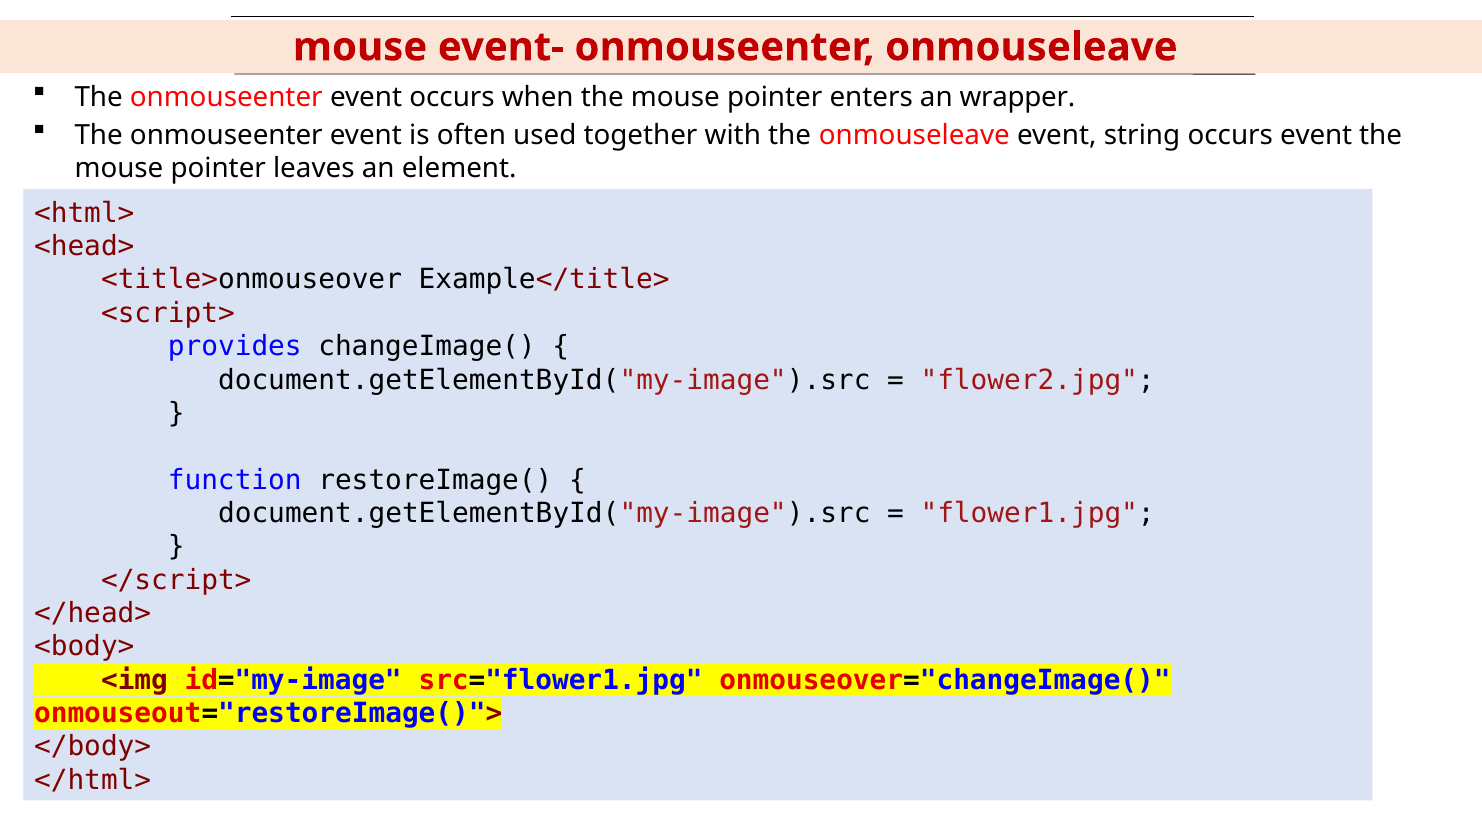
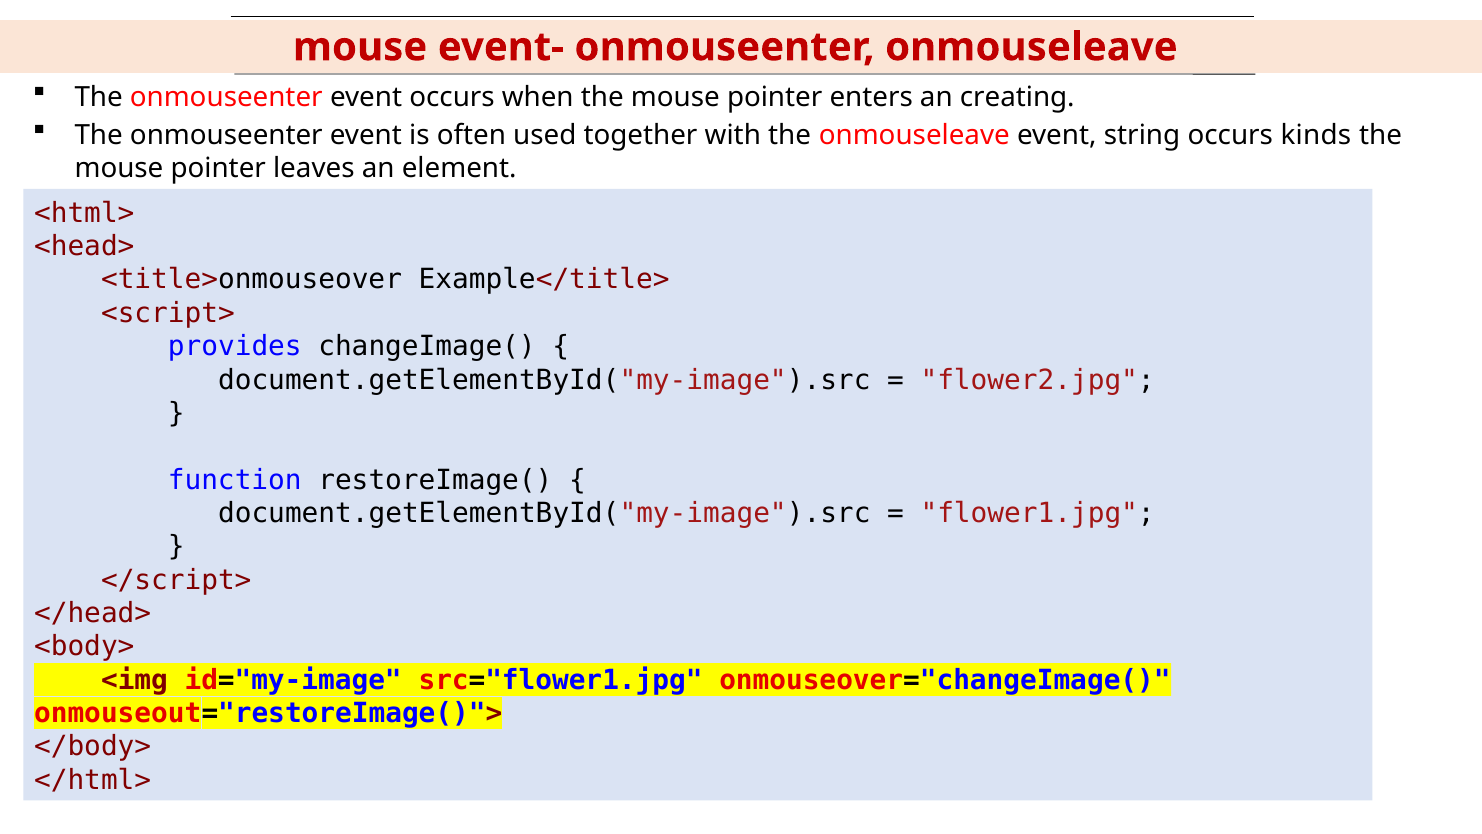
wrapper: wrapper -> creating (1017, 97)
occurs event: event -> kinds (1316, 135)
